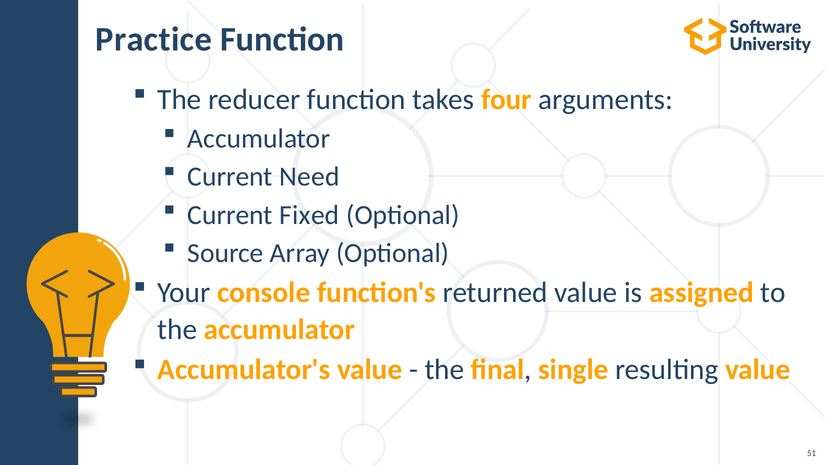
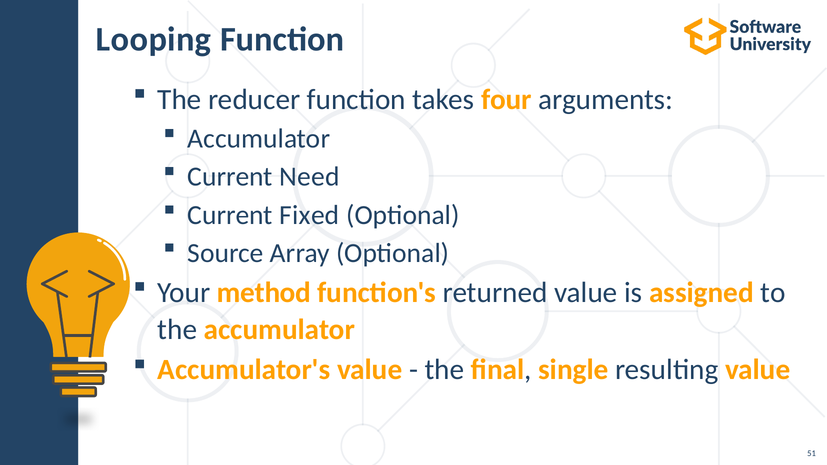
Practice: Practice -> Looping (154, 39)
console: console -> method (264, 293)
